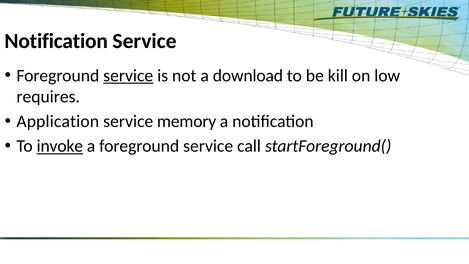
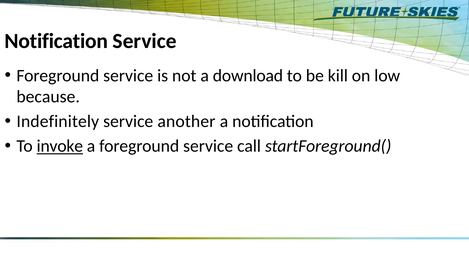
service underline: present -> none (128, 76)
requires: requires -> because (48, 97)
Application: Application -> Indefinitely (58, 121)
memory: memory -> another (186, 121)
